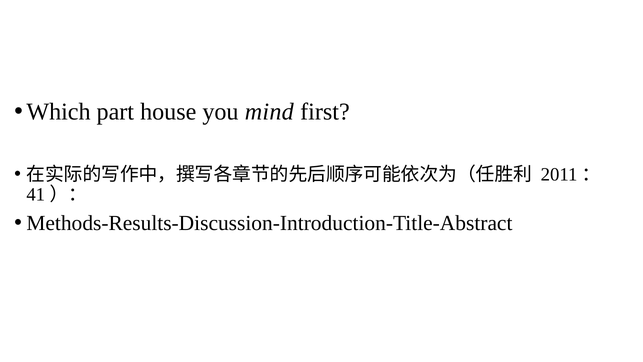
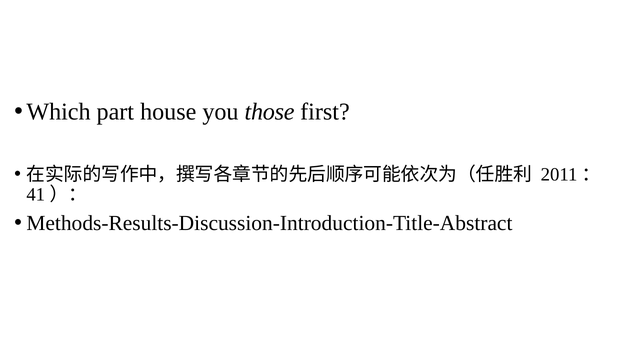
mind: mind -> those (270, 112)
